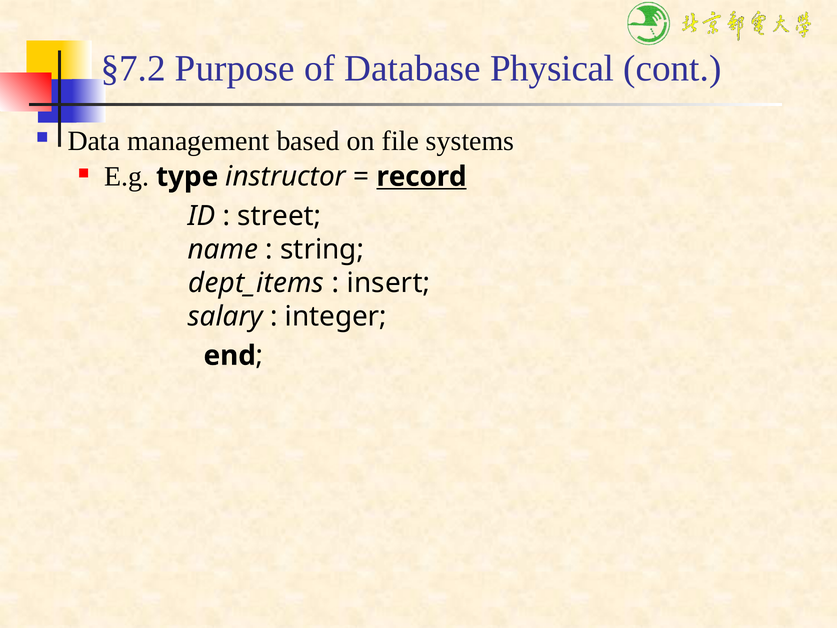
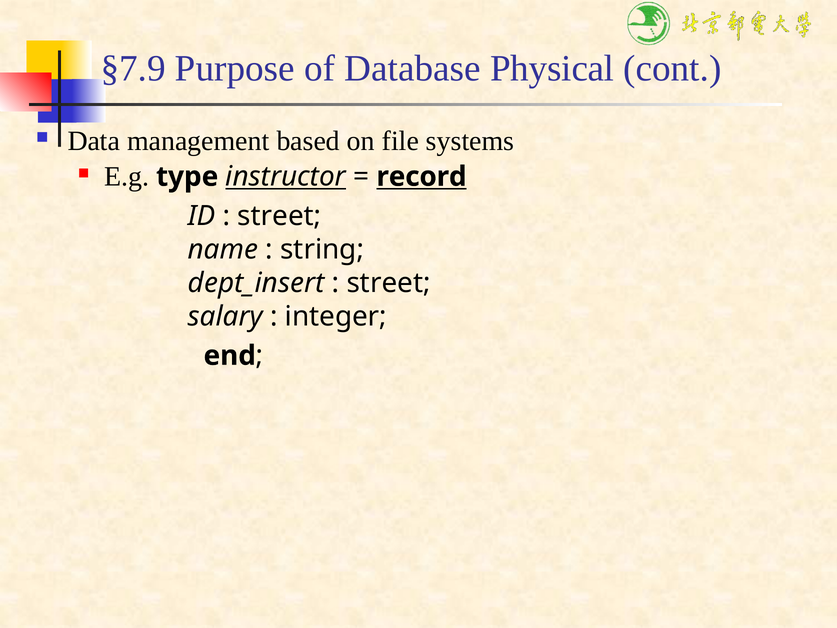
§7.2: §7.2 -> §7.9 (133, 69)
instructor underline: none -> present (286, 177)
dept_items: dept_items -> dept_insert (256, 283)
insert: insert -> street (389, 283)
